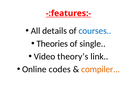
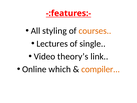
details: details -> styling (55, 31)
courses colour: blue -> orange (95, 31)
Theories: Theories -> Lectures (52, 44)
codes: codes -> which (60, 69)
